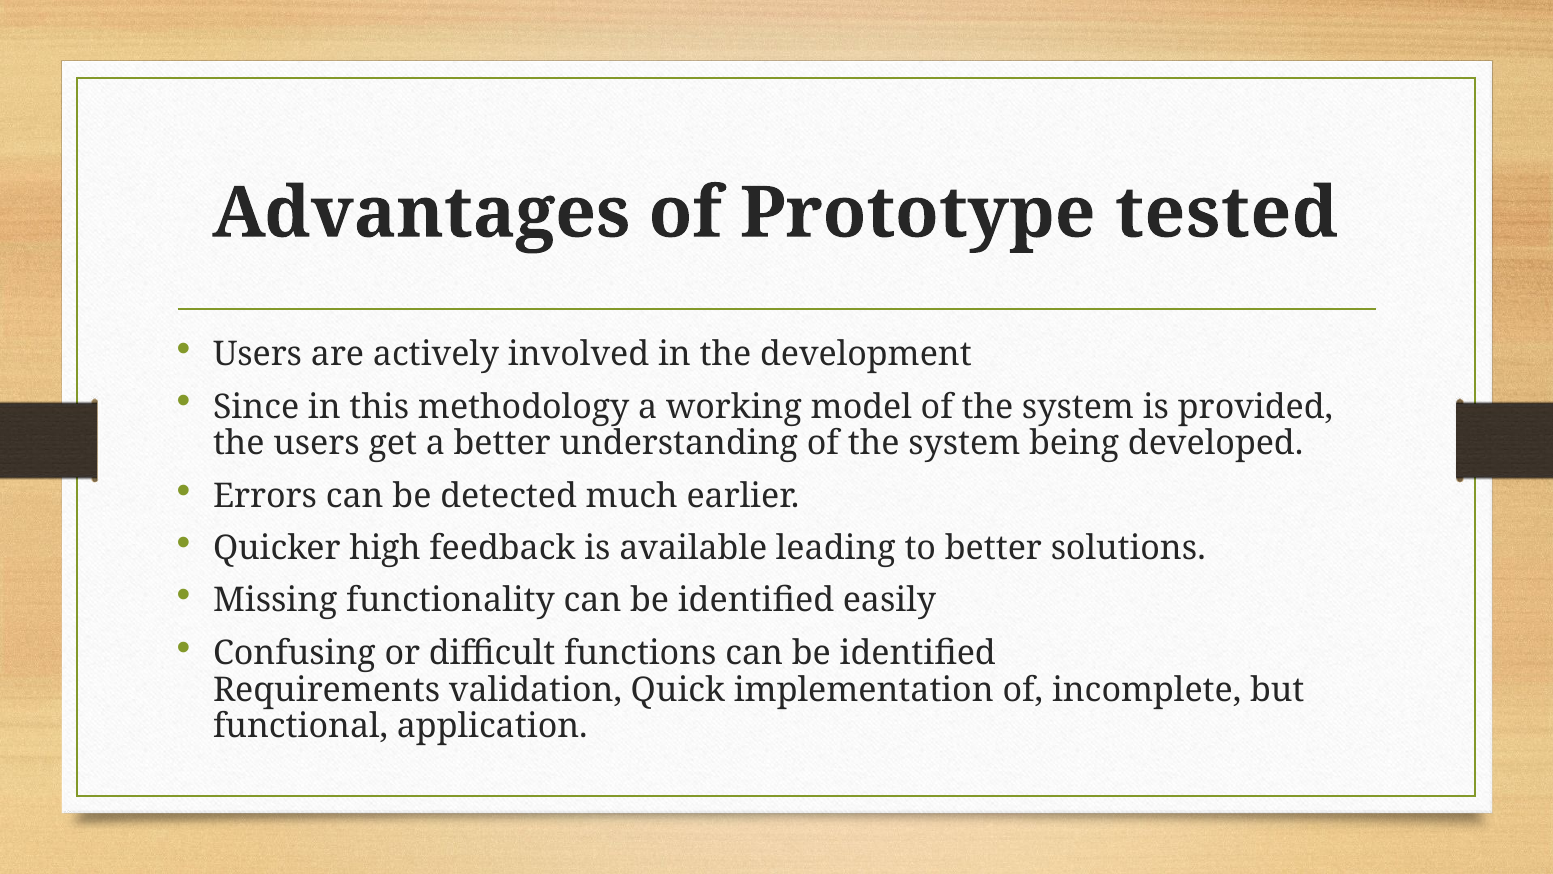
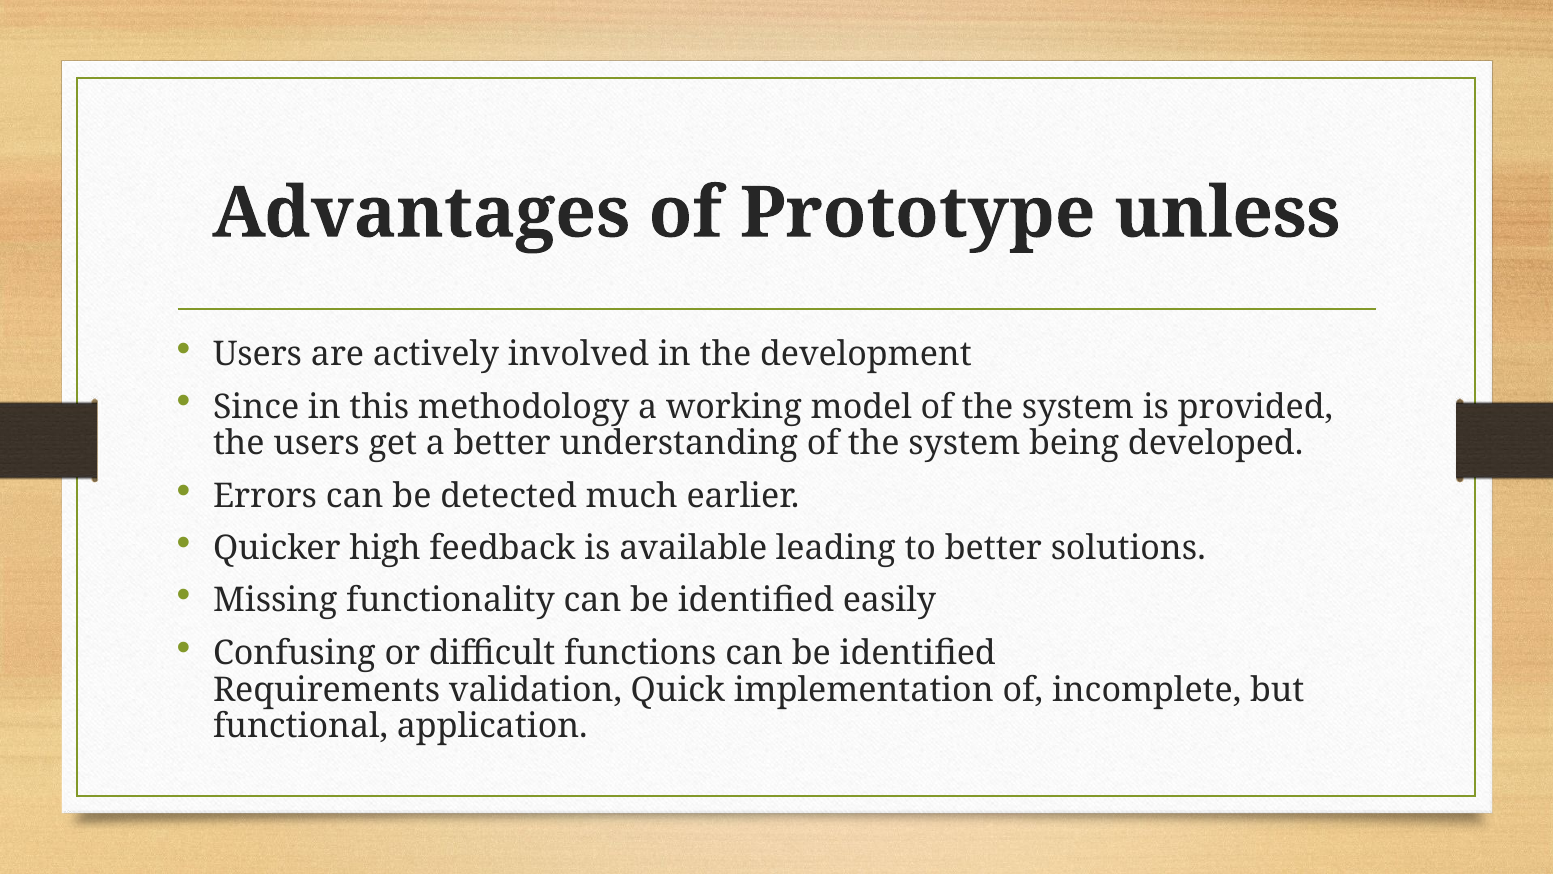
tested: tested -> unless (1227, 213)
